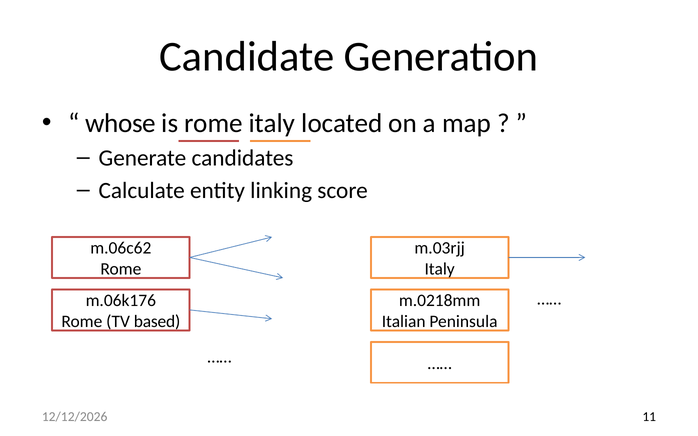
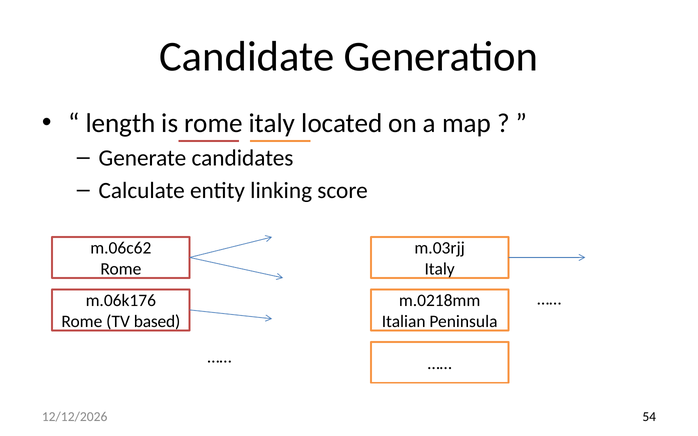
whose: whose -> length (120, 123)
11: 11 -> 54 (649, 417)
